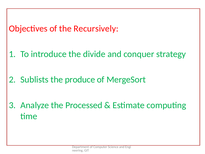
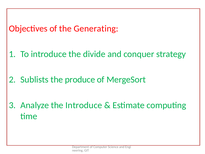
Recursively: Recursively -> Generating (96, 28)
the Processed: Processed -> Introduce (84, 105)
